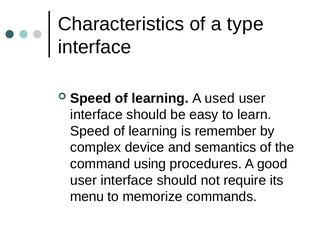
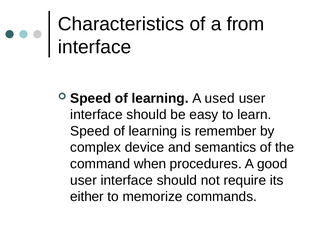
type: type -> from (245, 24)
using: using -> when (150, 164)
menu: menu -> either (87, 197)
